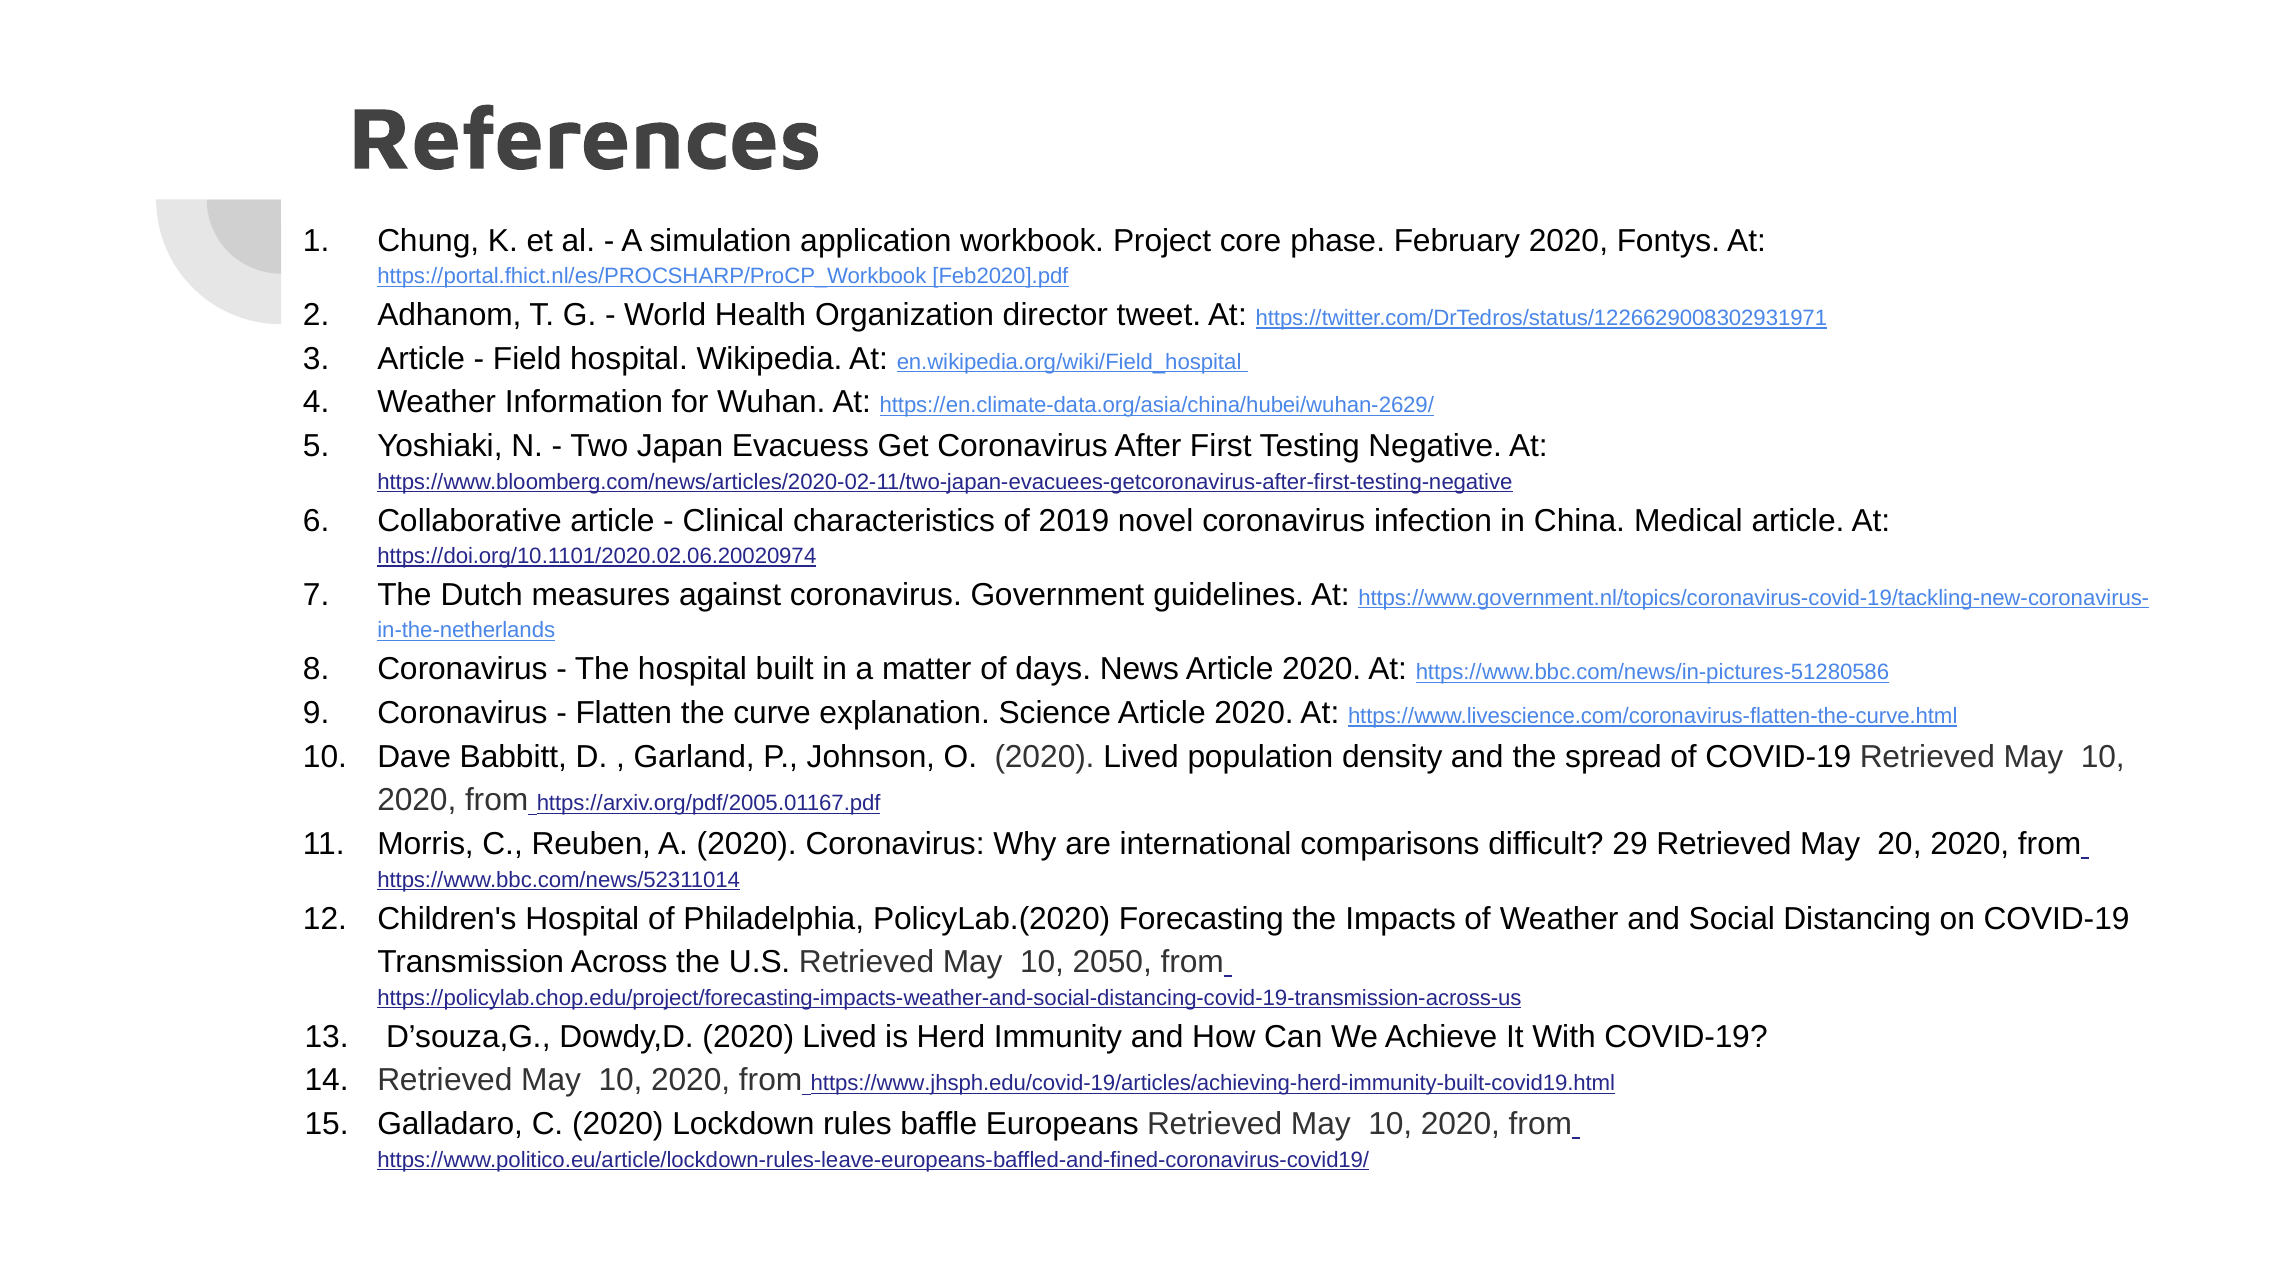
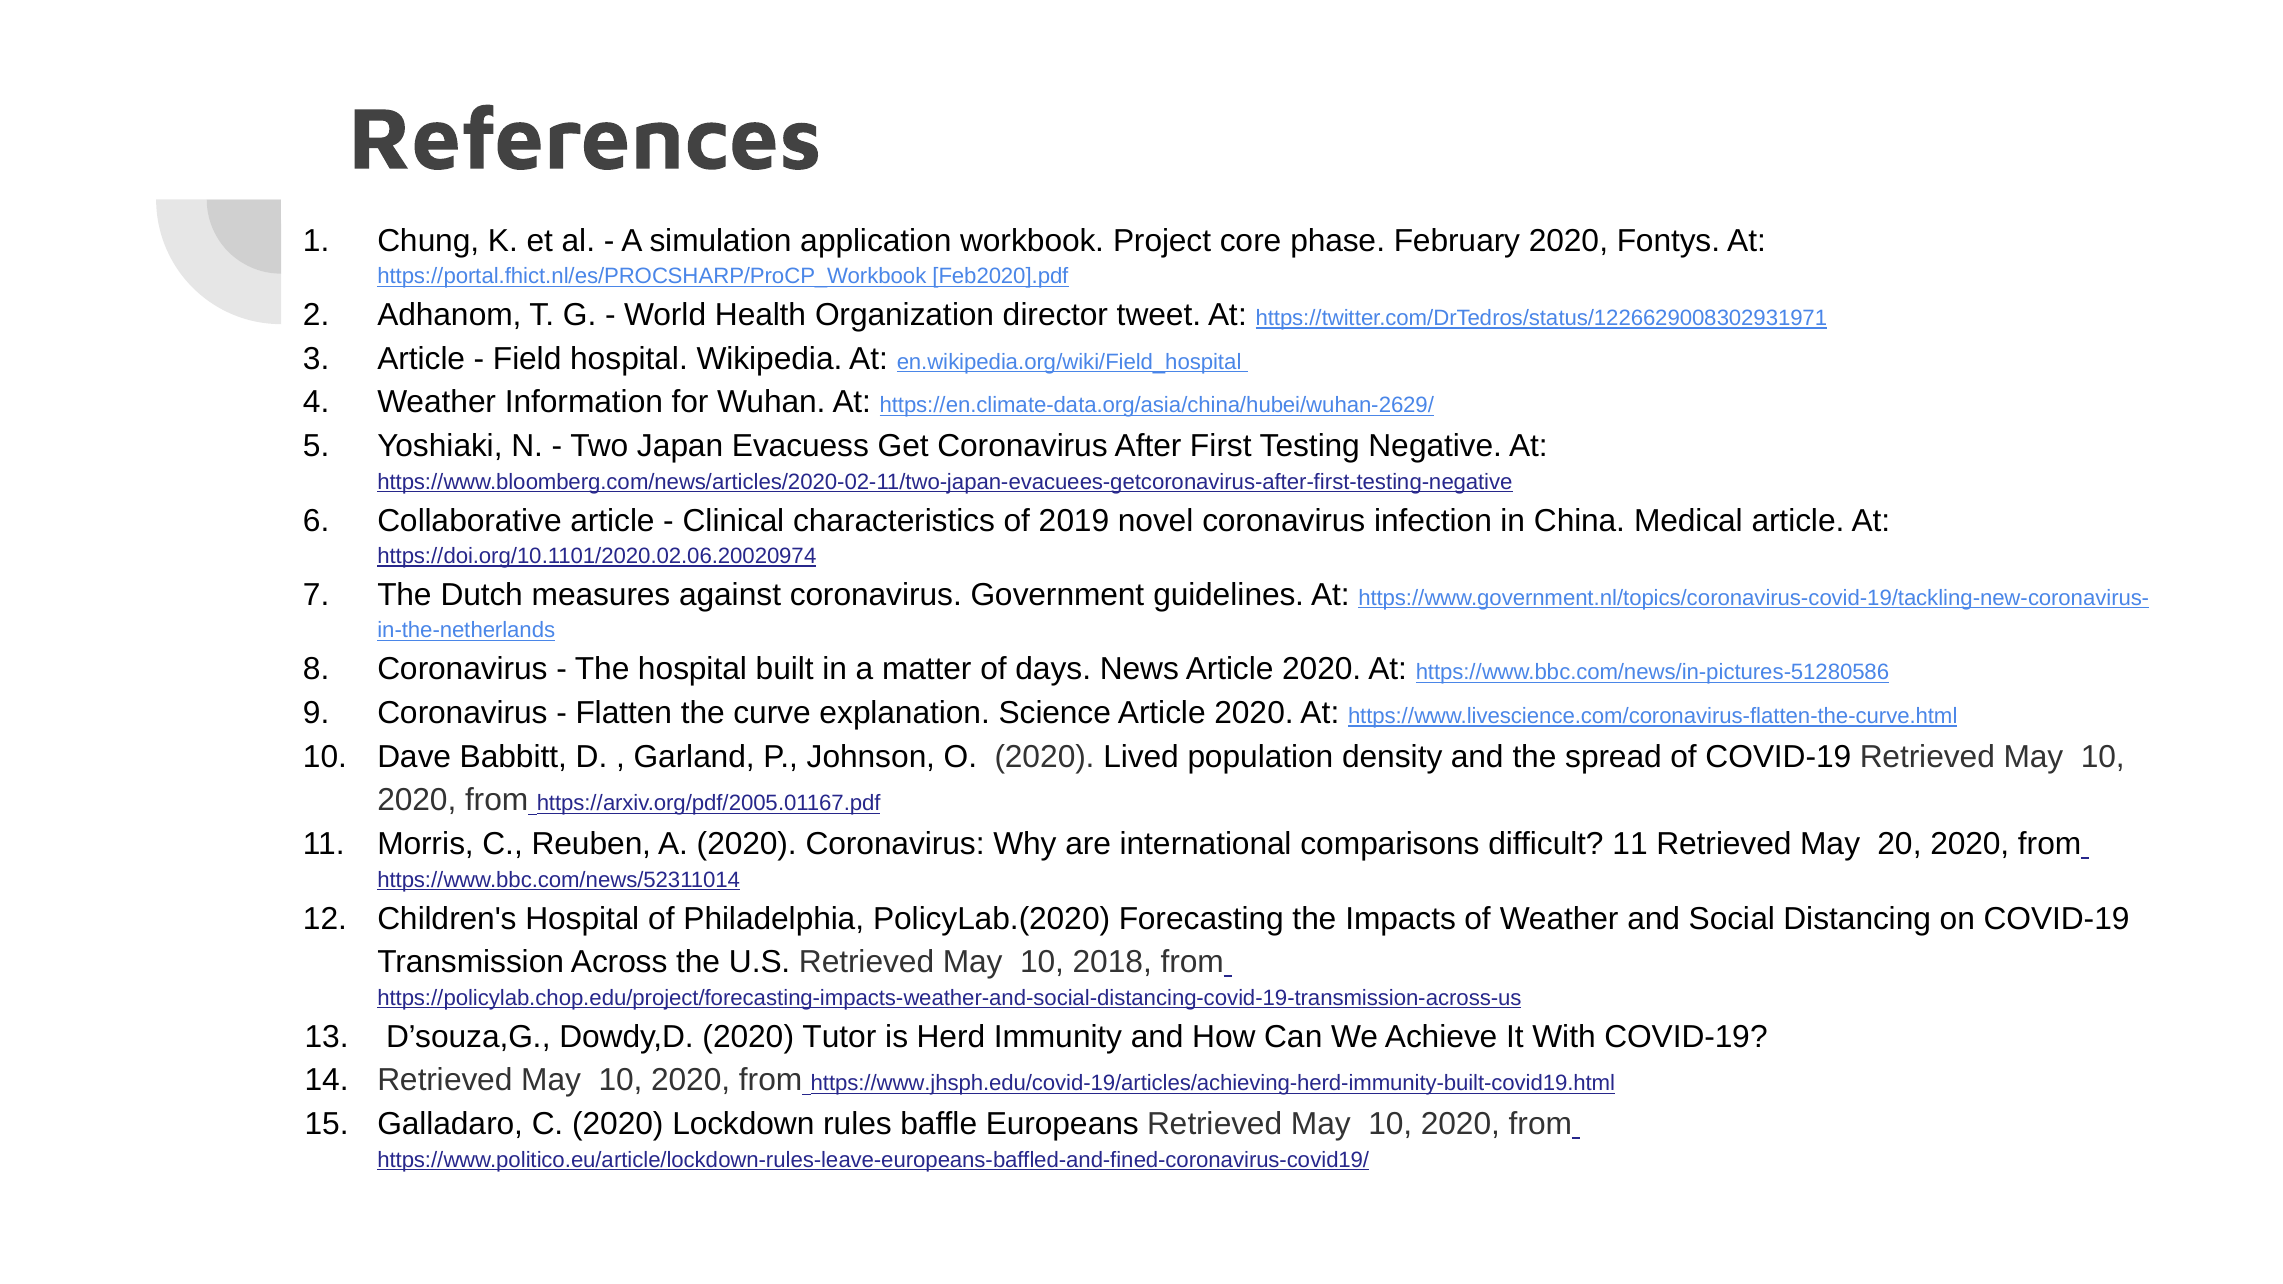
difficult 29: 29 -> 11 (1630, 844)
2050: 2050 -> 2018 (1112, 963)
Dowdy,D 2020 Lived: Lived -> Tutor (839, 1037)
